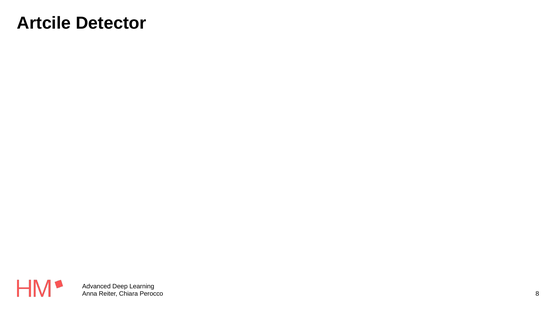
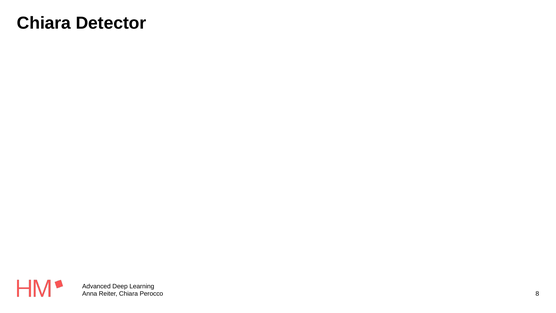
Artcile: Artcile -> Chiara (44, 23)
